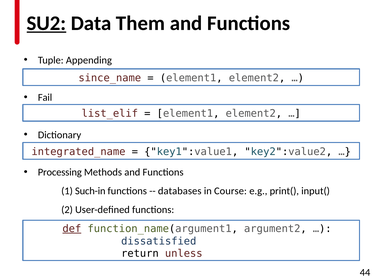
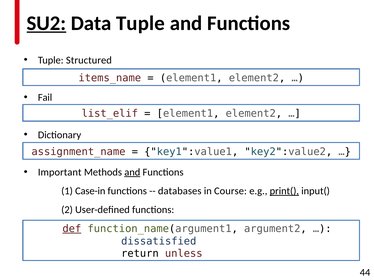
Data Them: Them -> Tuple (140, 23)
Appending: Appending -> Structured (89, 60)
since_name: since_name -> items_name (110, 78)
integrated_name: integrated_name -> assignment_name (78, 152)
Processing: Processing -> Important (60, 173)
and underline: none -> present (132, 173)
Such-in: Such-in -> Case-in (90, 191)
print( underline: none -> present (284, 191)
